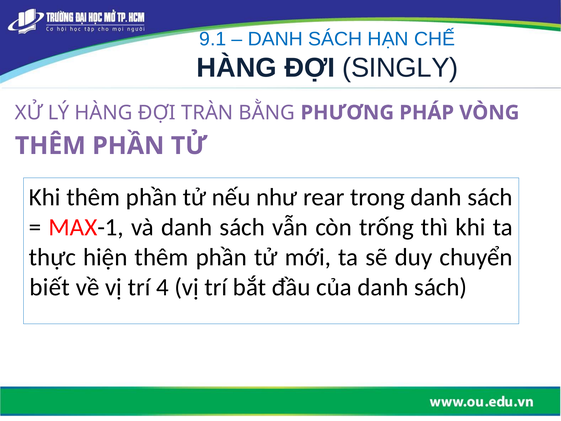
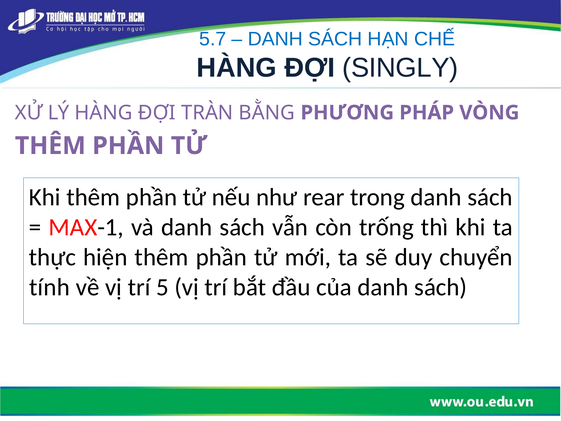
9.1: 9.1 -> 5.7 (213, 39)
biết: biết -> tính (50, 287)
4: 4 -> 5 (162, 287)
